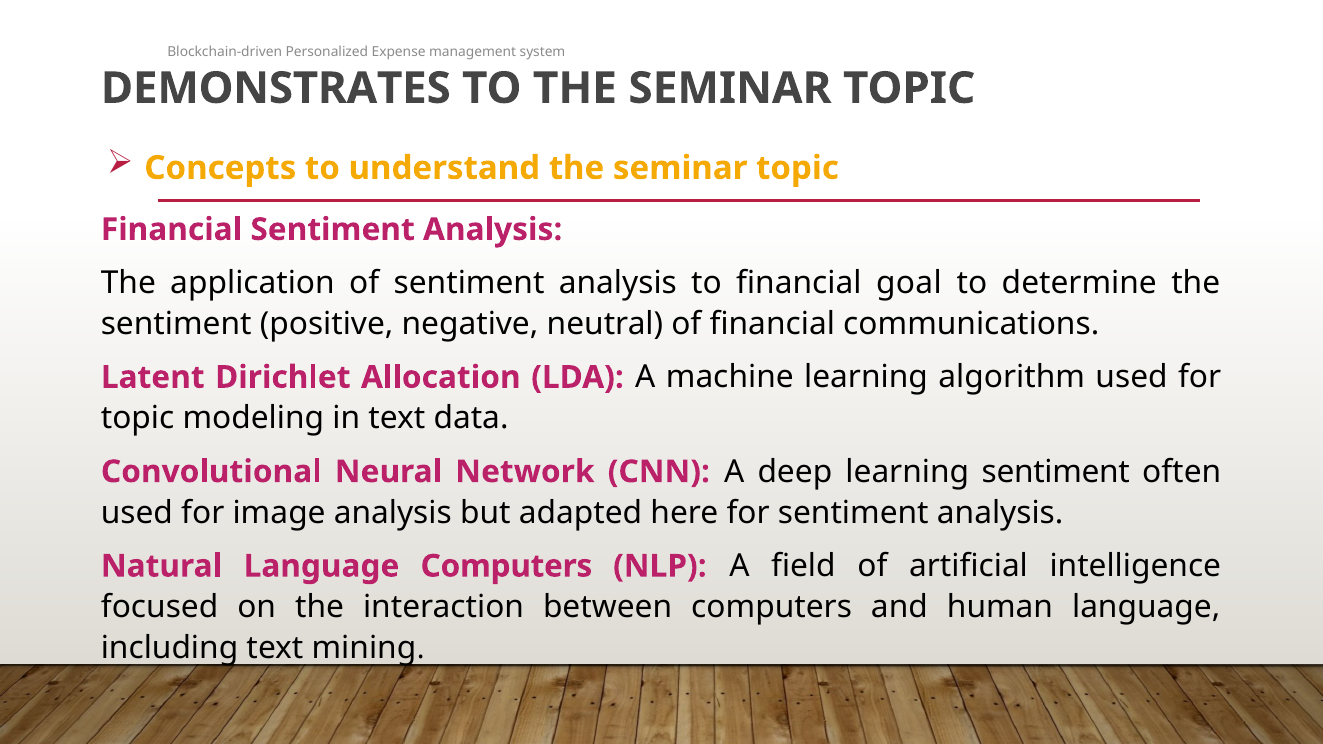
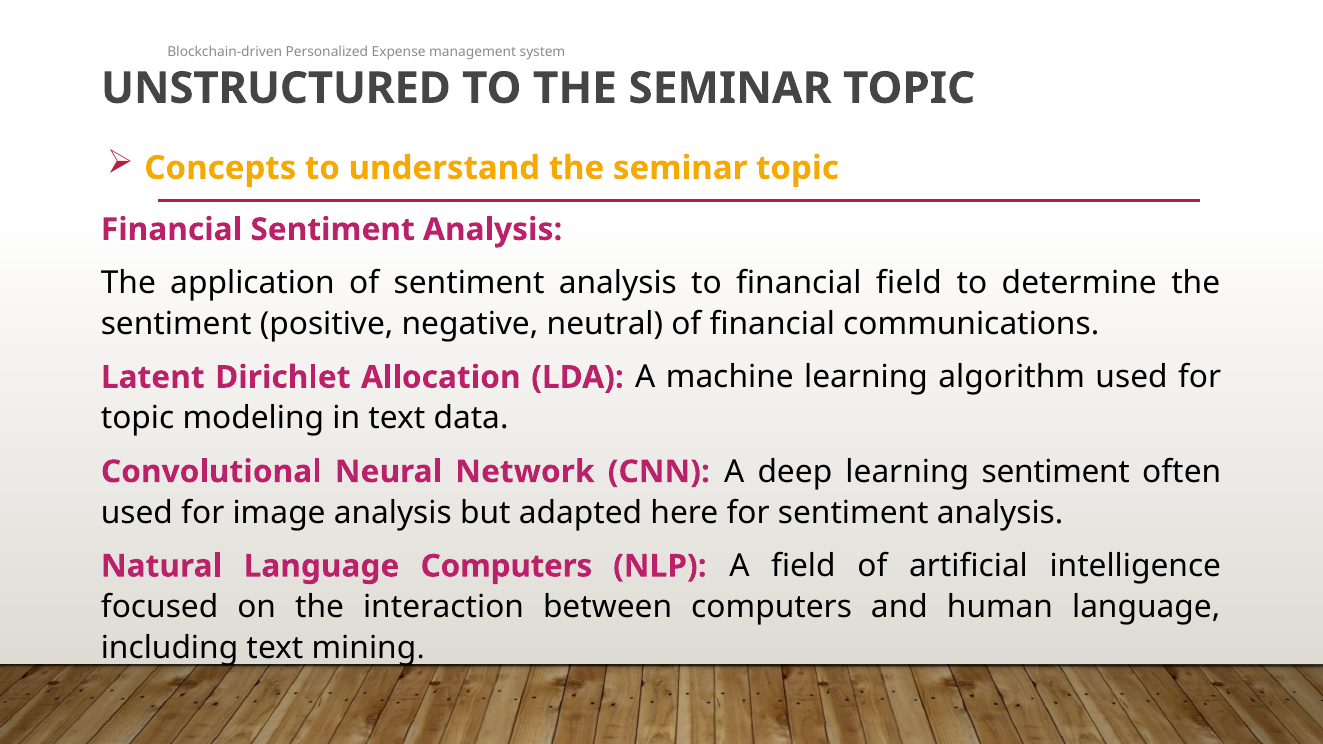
DEMONSTRATES: DEMONSTRATES -> UNSTRUCTURED (276, 88)
financial goal: goal -> field (909, 283)
